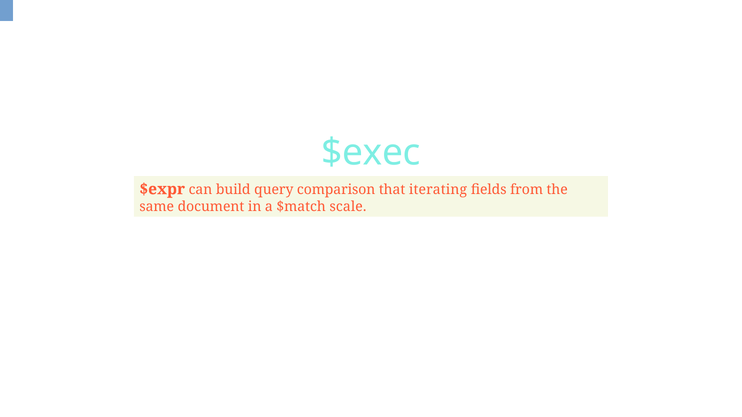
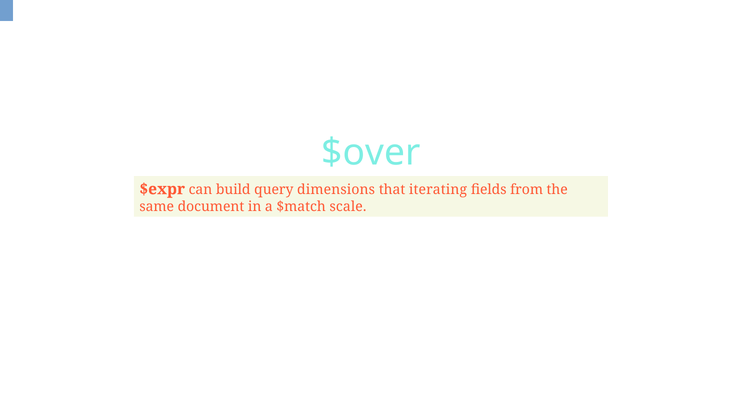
$exec: $exec -> $over (371, 153)
comparison: comparison -> dimensions (336, 190)
